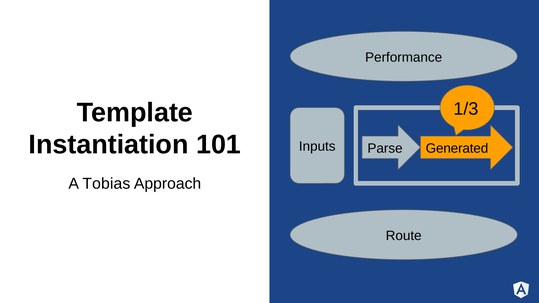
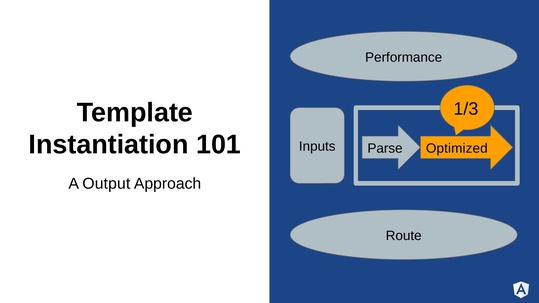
Generated: Generated -> Optimized (457, 148)
Tobias: Tobias -> Output (106, 184)
